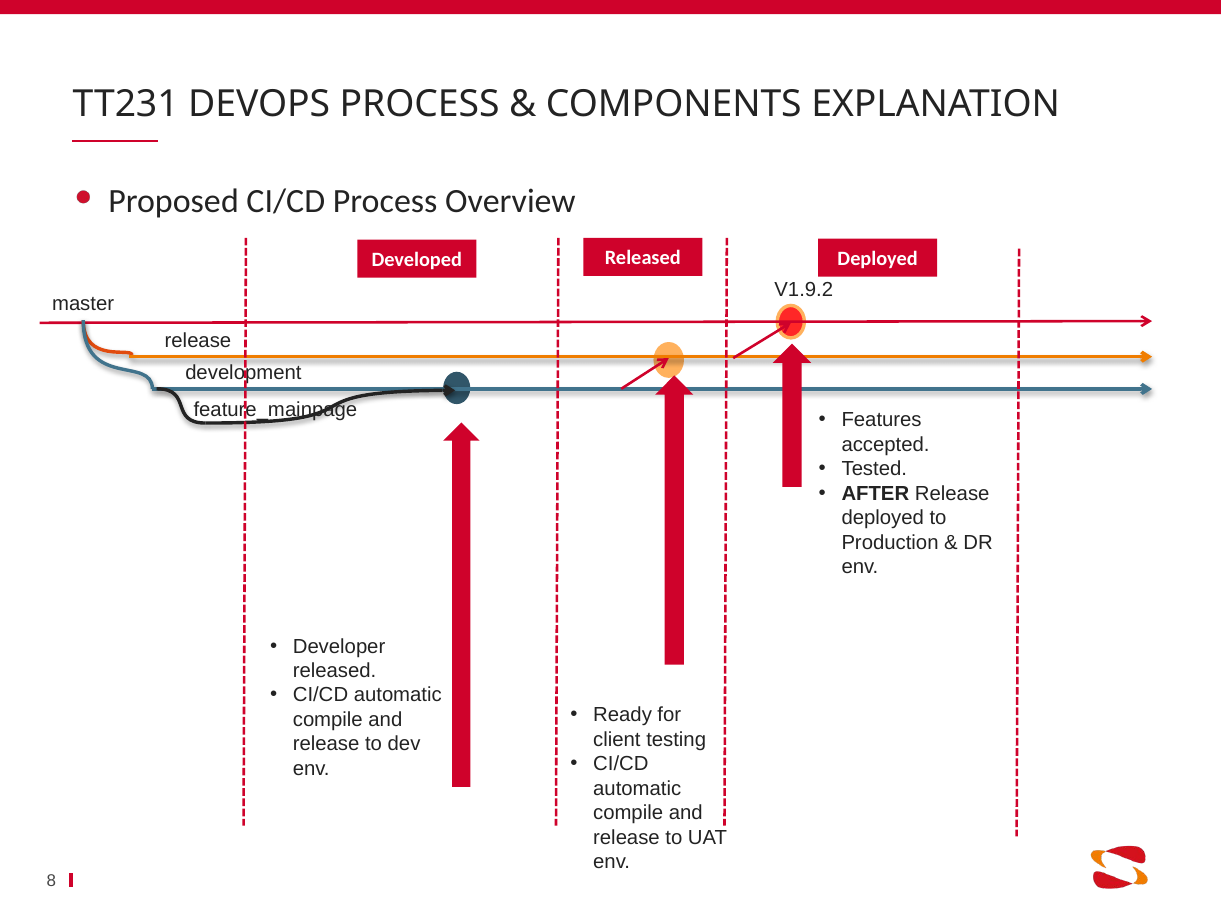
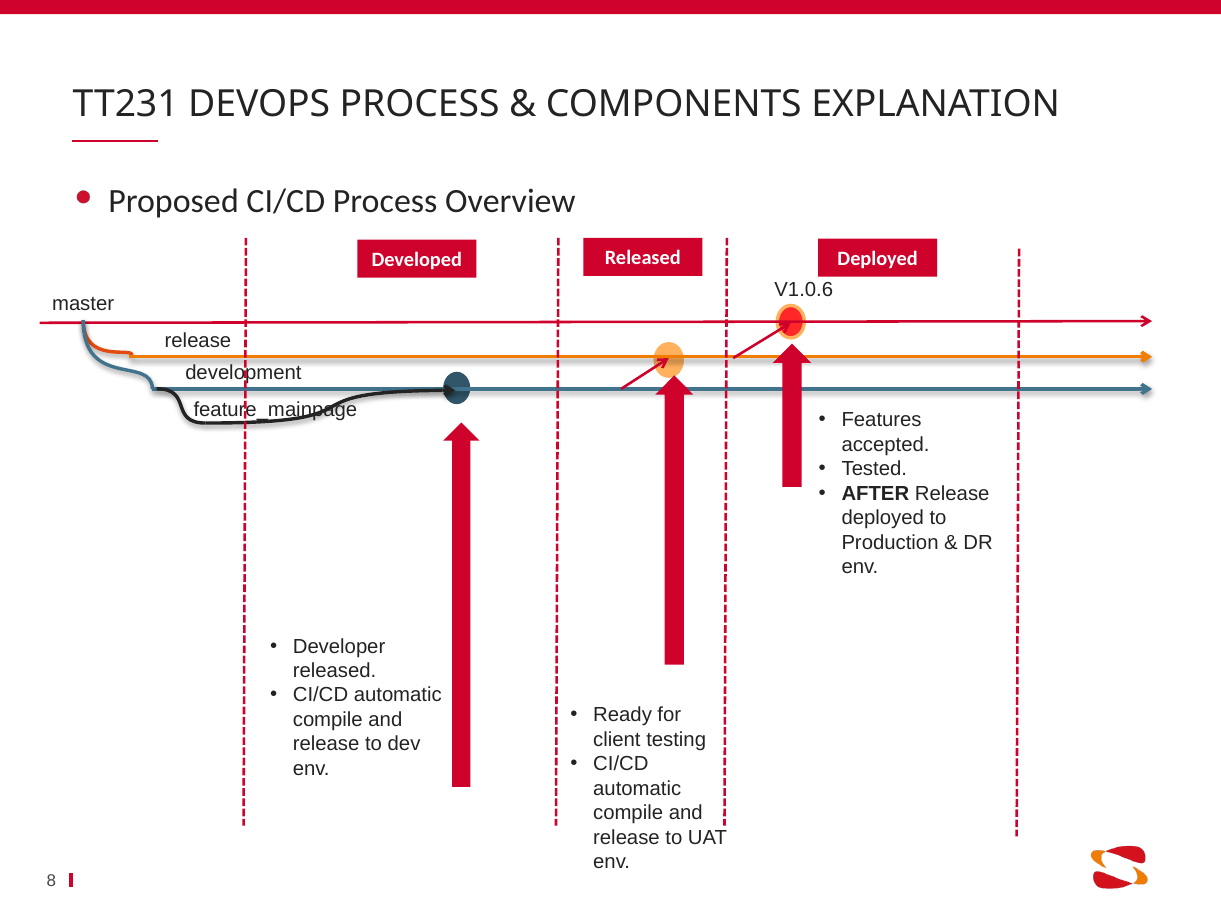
V1.9.2: V1.9.2 -> V1.0.6 (804, 289)
